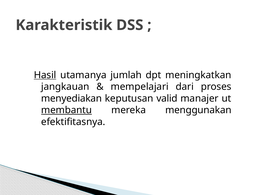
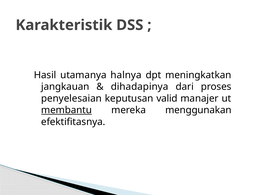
Hasil underline: present -> none (45, 75)
jumlah: jumlah -> halnya (126, 75)
mempelajari: mempelajari -> dihadapinya (140, 87)
menyediakan: menyediakan -> penyelesaian (71, 98)
